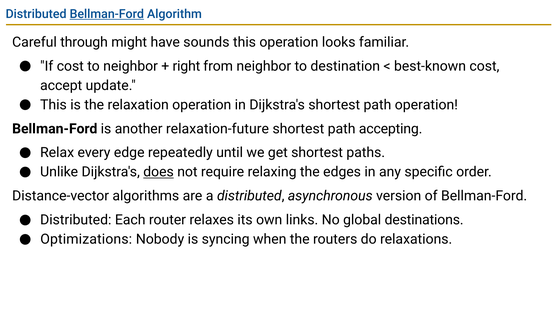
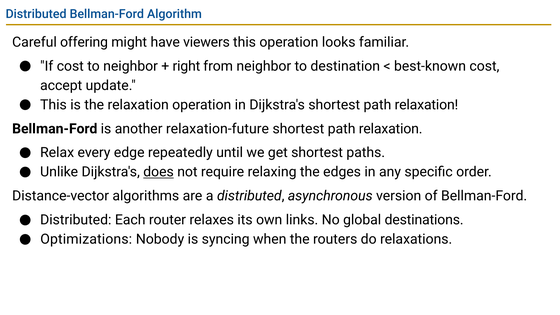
Bellman-Ford underline: present -> none (107, 14)
through: through -> offering (84, 42)
sounds: sounds -> viewers (206, 42)
Dijkstra's shortest path operation: operation -> relaxation (426, 105)
accepting: accepting -> relaxation (391, 129)
